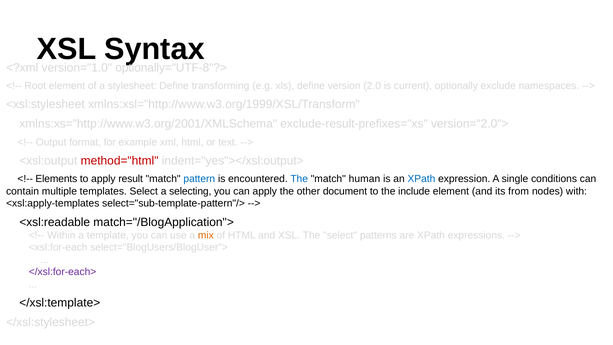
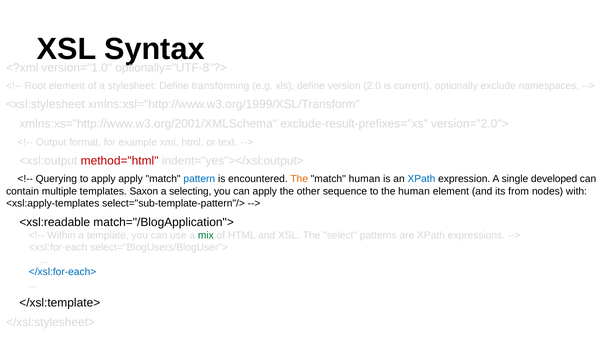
Elements: Elements -> Querying (56, 179)
apply result: result -> apply (131, 179)
The colour: blue -> orange (299, 179)
conditions: conditions -> developed (554, 179)
templates Select: Select -> Saxon (144, 191)
document: document -> sequence (345, 191)
the include: include -> human (414, 191)
mix colour: orange -> green (206, 235)
</xsl:for-each> colour: purple -> blue (63, 272)
